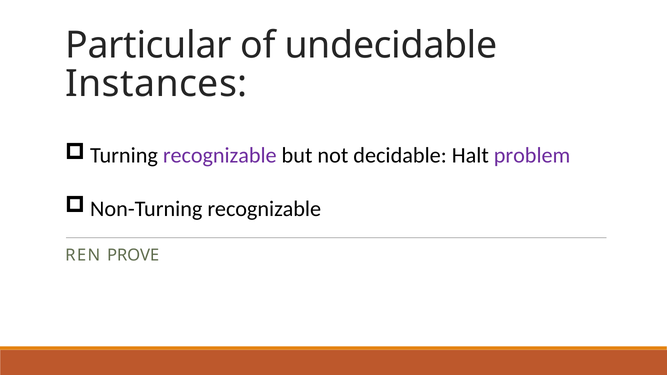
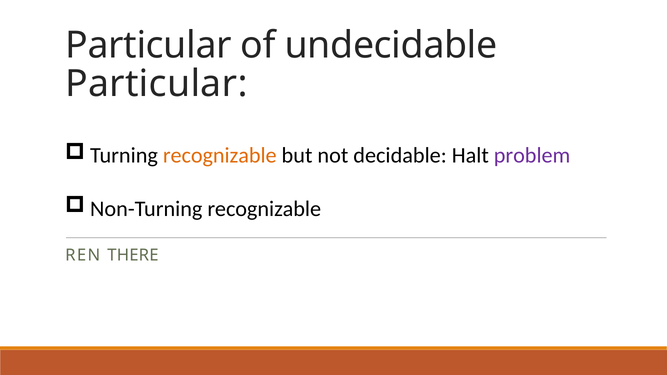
Instances: Instances -> Particular (156, 84)
recognizable colour: purple -> orange (220, 155)
PROVE: PROVE -> THERE (133, 255)
